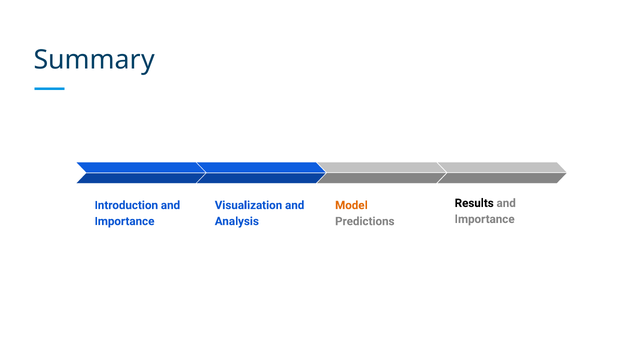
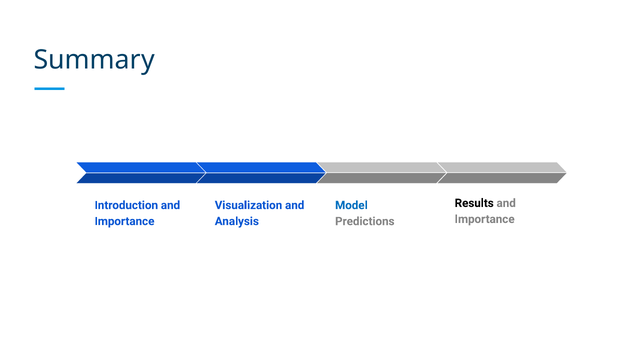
Model colour: orange -> blue (351, 205)
